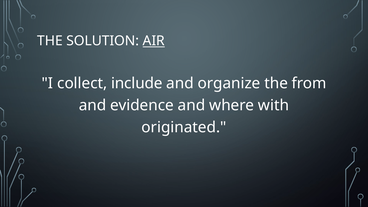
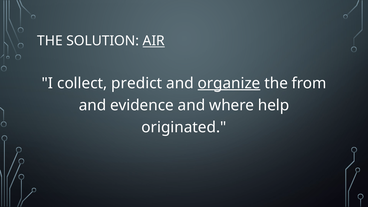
include: include -> predict (137, 83)
organize underline: none -> present (229, 83)
with: with -> help (274, 105)
